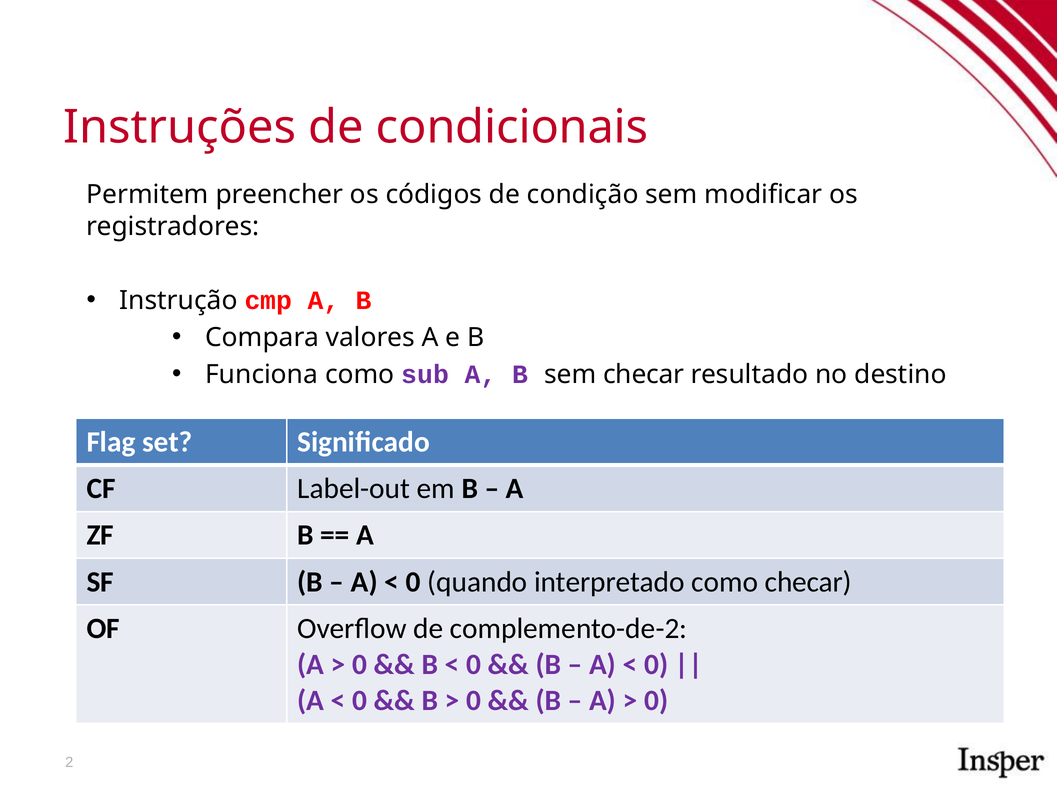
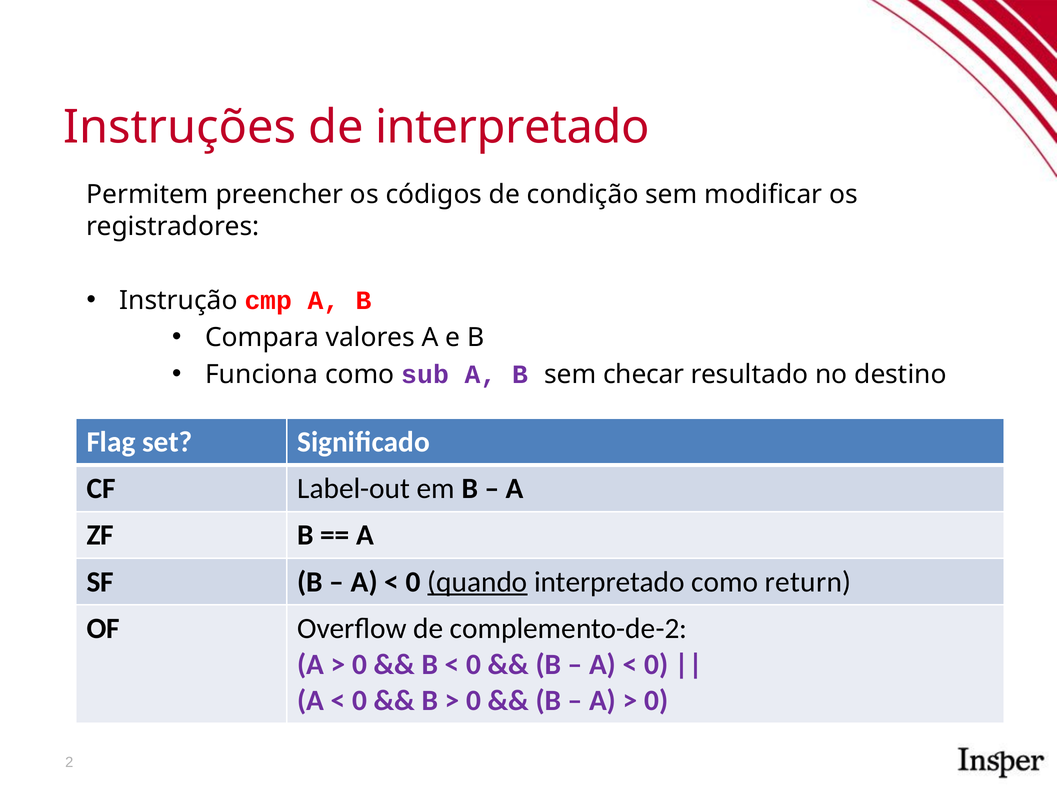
de condicionais: condicionais -> interpretado (512, 127)
quando underline: none -> present (477, 582)
como checar: checar -> return (808, 582)
